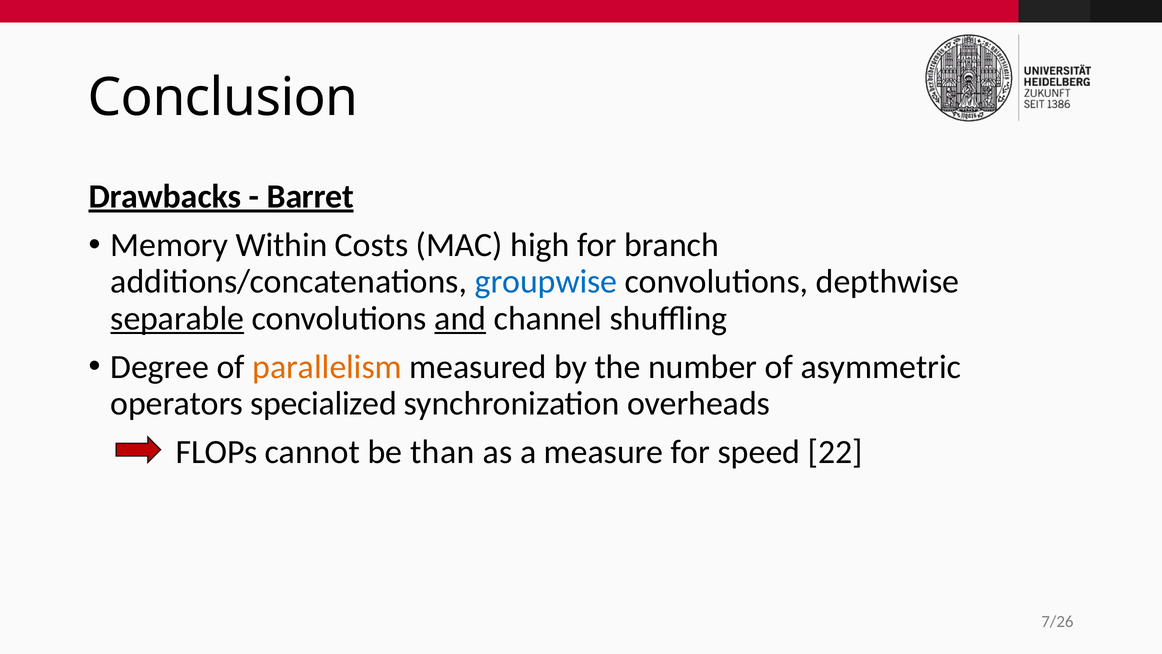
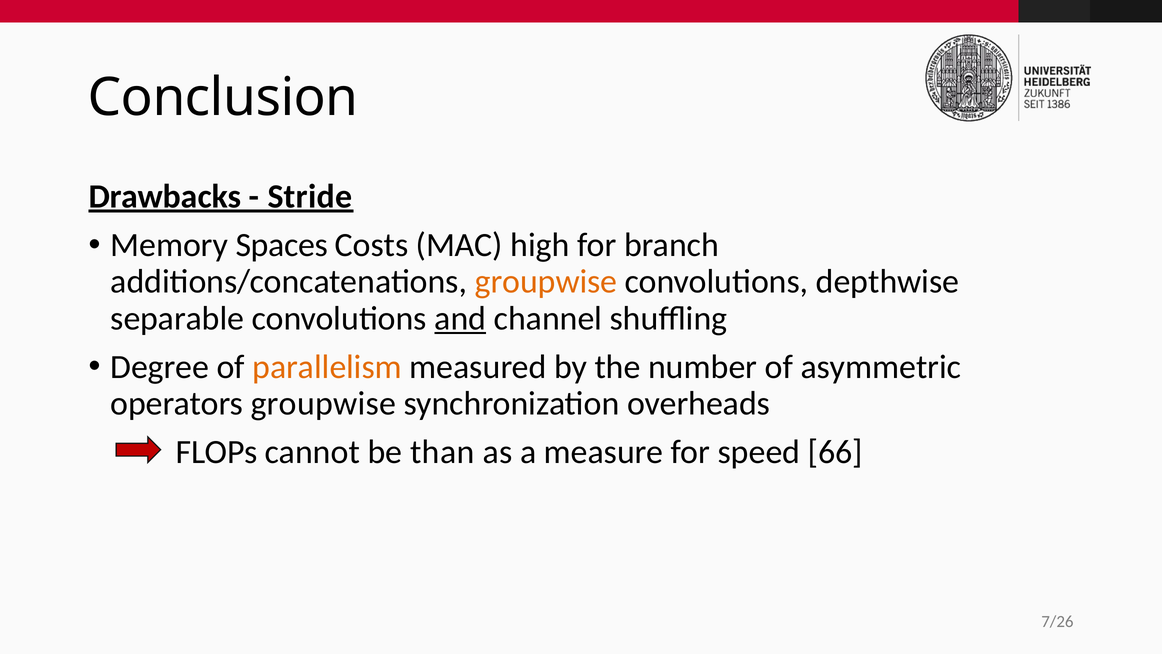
Barret: Barret -> Stride (310, 196)
Within: Within -> Spaces (282, 245)
groupwise colour: blue -> orange (546, 282)
separable underline: present -> none (177, 318)
operators specialized: specialized -> groupwise (323, 403)
22: 22 -> 66 (835, 452)
